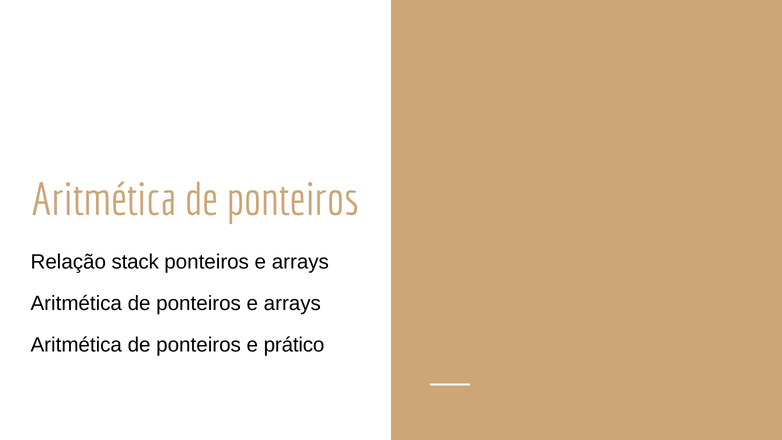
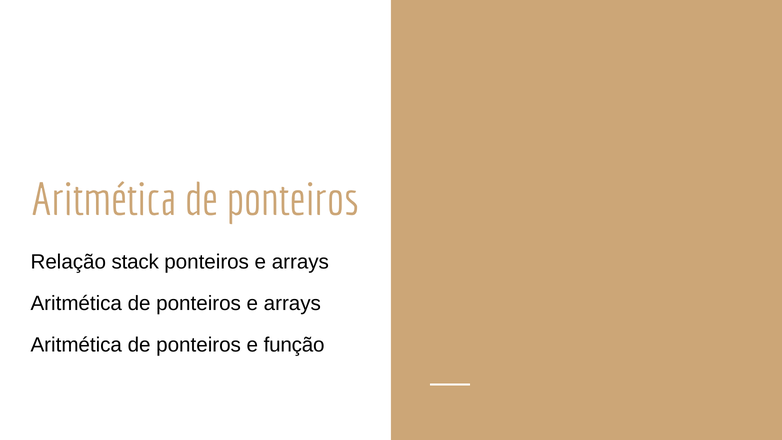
prático: prático -> função (294, 345)
